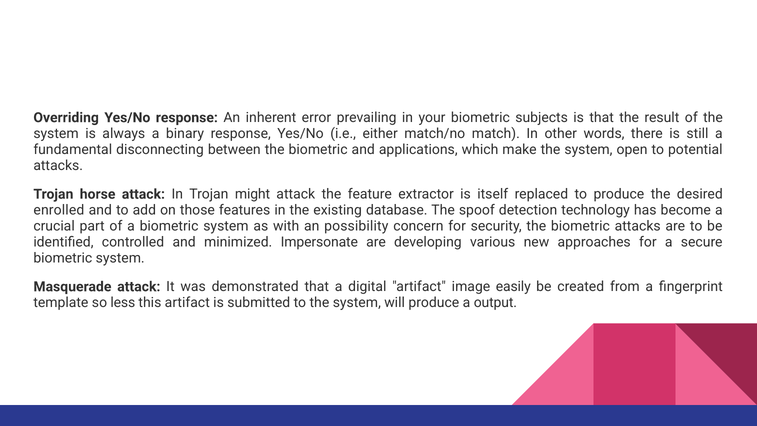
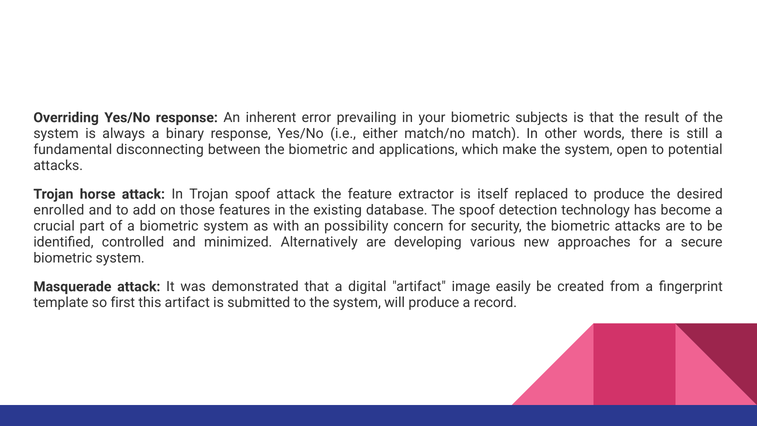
Trojan might: might -> spoof (253, 194)
Impersonate: Impersonate -> Alternatively (319, 242)
less: less -> first (123, 303)
output: output -> record (495, 303)
